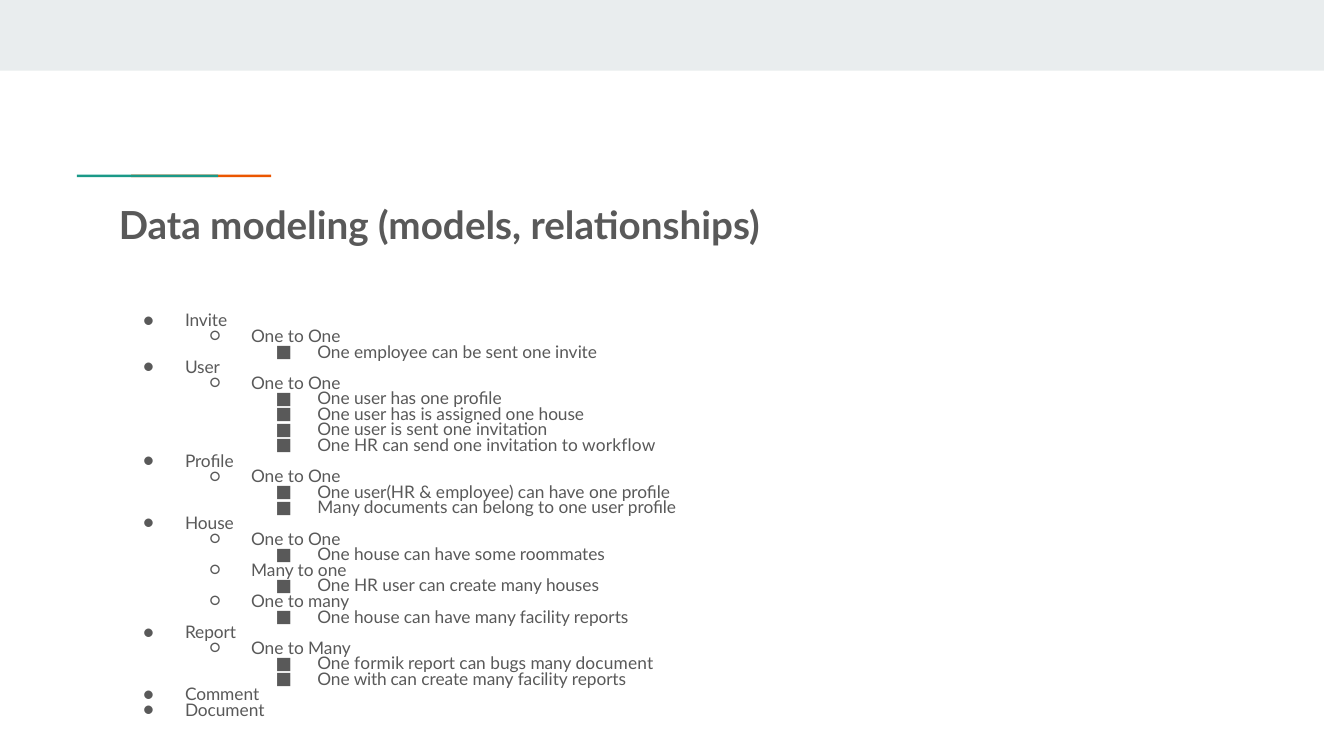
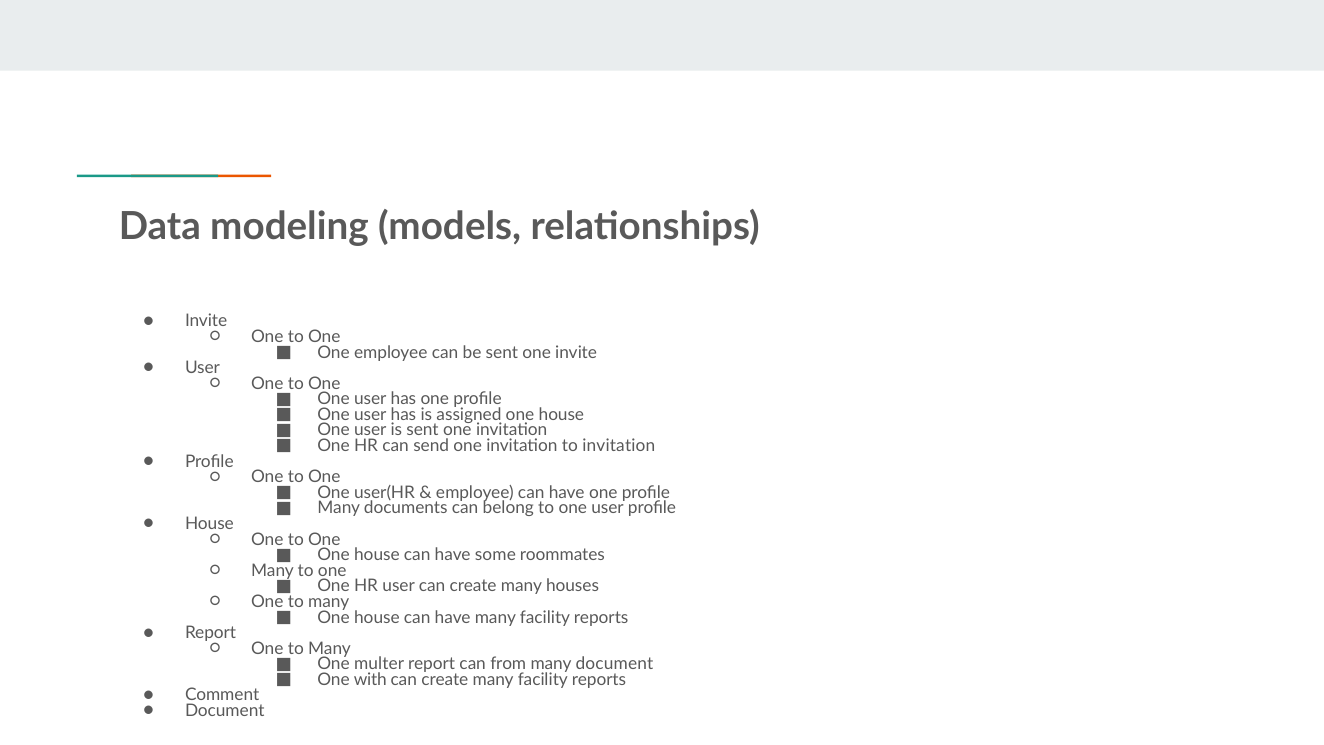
to workflow: workflow -> invitation (619, 446)
formik: formik -> multer (379, 664)
bugs: bugs -> from (508, 664)
